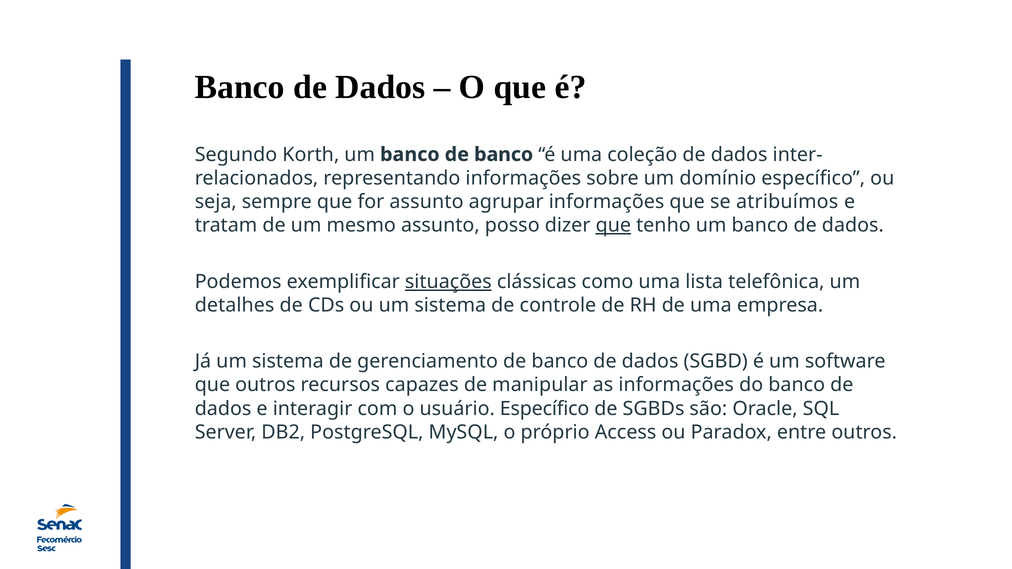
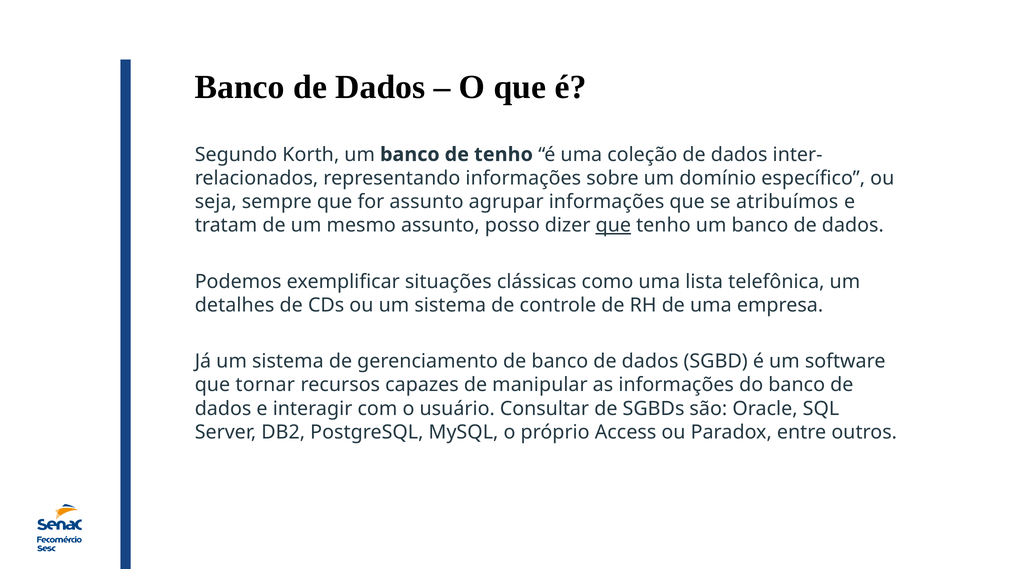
banco de banco: banco -> tenho (504, 155)
situações underline: present -> none (448, 282)
que outros: outros -> tornar (265, 385)
usuário Específico: Específico -> Consultar (545, 409)
